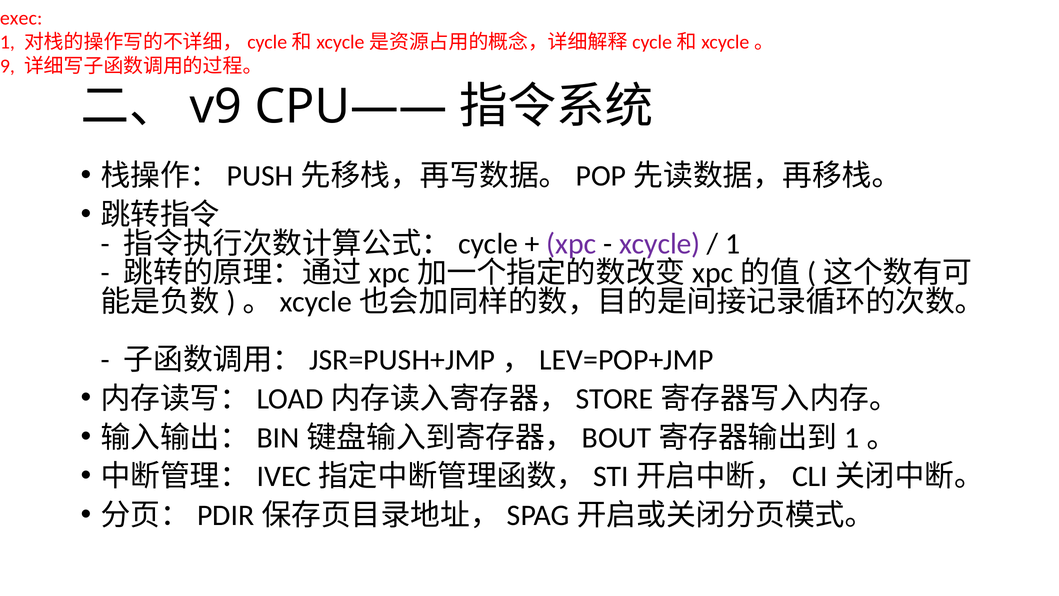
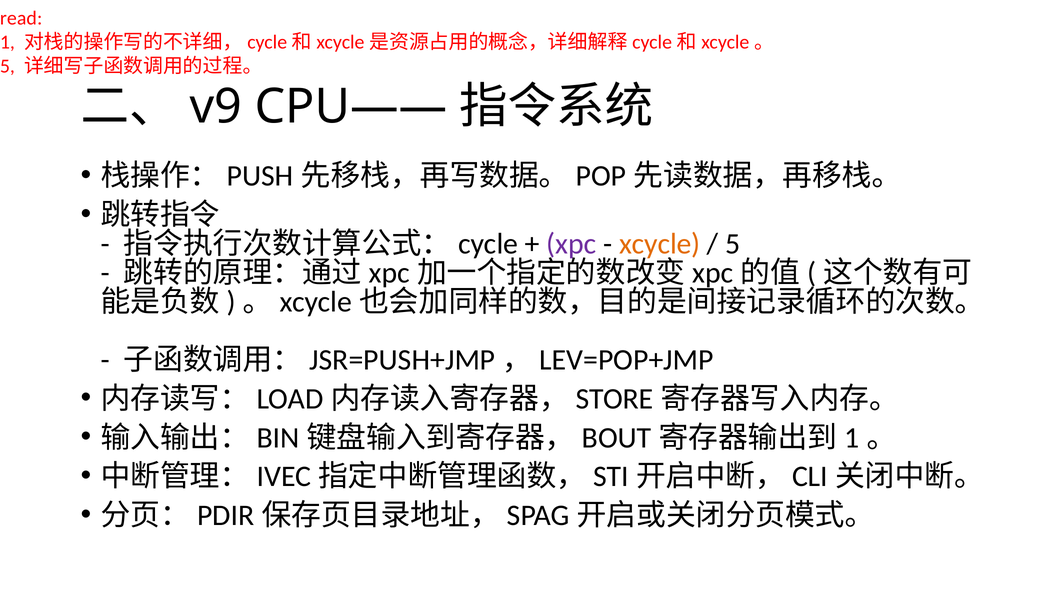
exec: exec -> read (21, 18)
9: 9 -> 5 (7, 66)
xcycle colour: purple -> orange (660, 244)
1: 1 -> 5 (733, 244)
